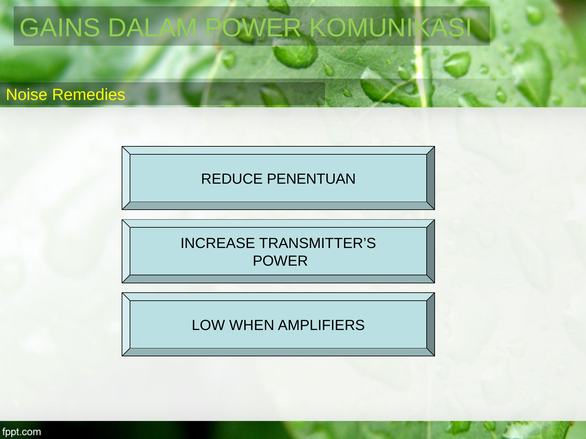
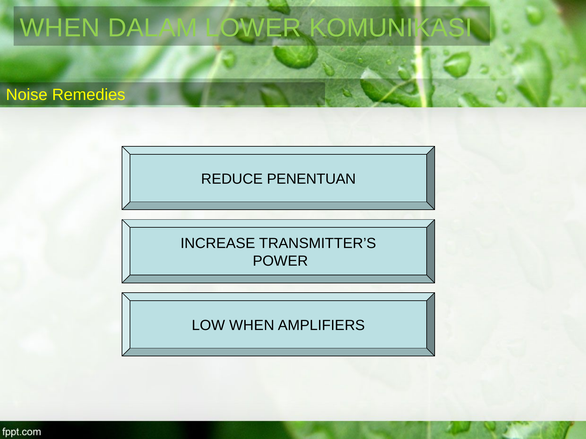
GAINS: GAINS -> WHEN (60, 28)
DALAM POWER: POWER -> LOWER (253, 28)
